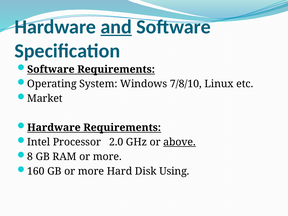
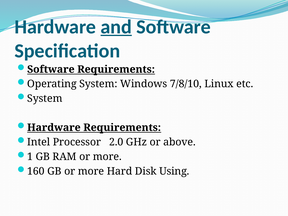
Market: Market -> System (45, 98)
above underline: present -> none (180, 142)
8: 8 -> 1 (30, 157)
